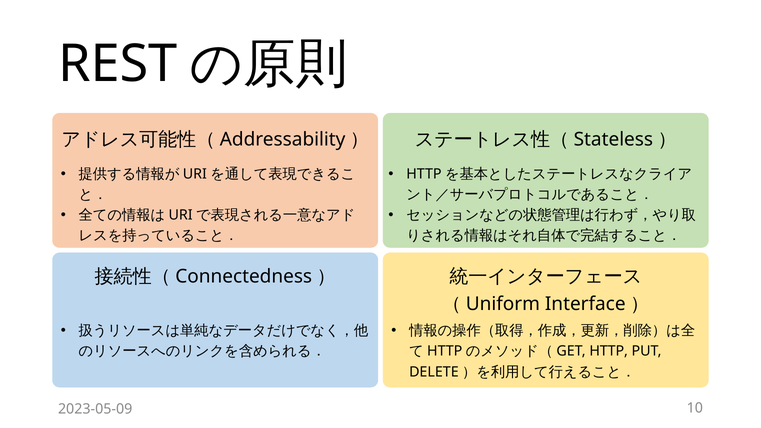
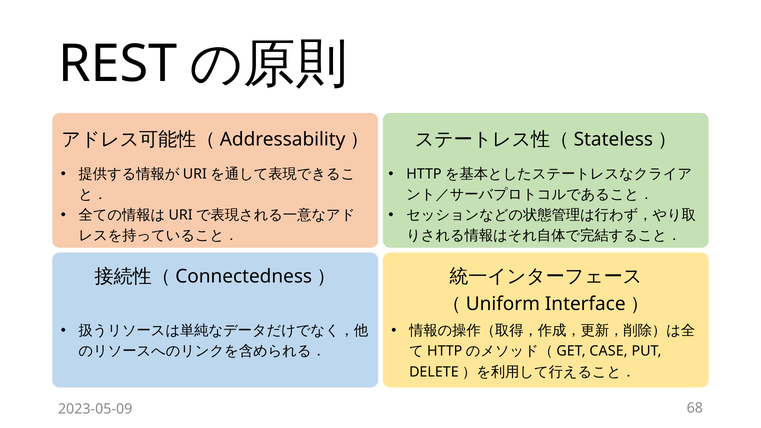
HTTP: HTTP -> CASE (609, 351)
10: 10 -> 68 (695, 408)
